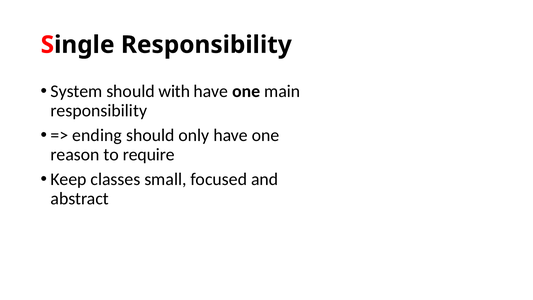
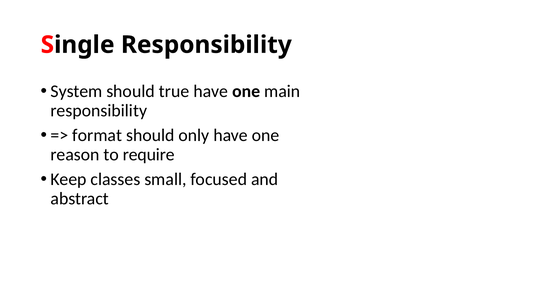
with: with -> true (174, 91)
ending: ending -> format (97, 135)
